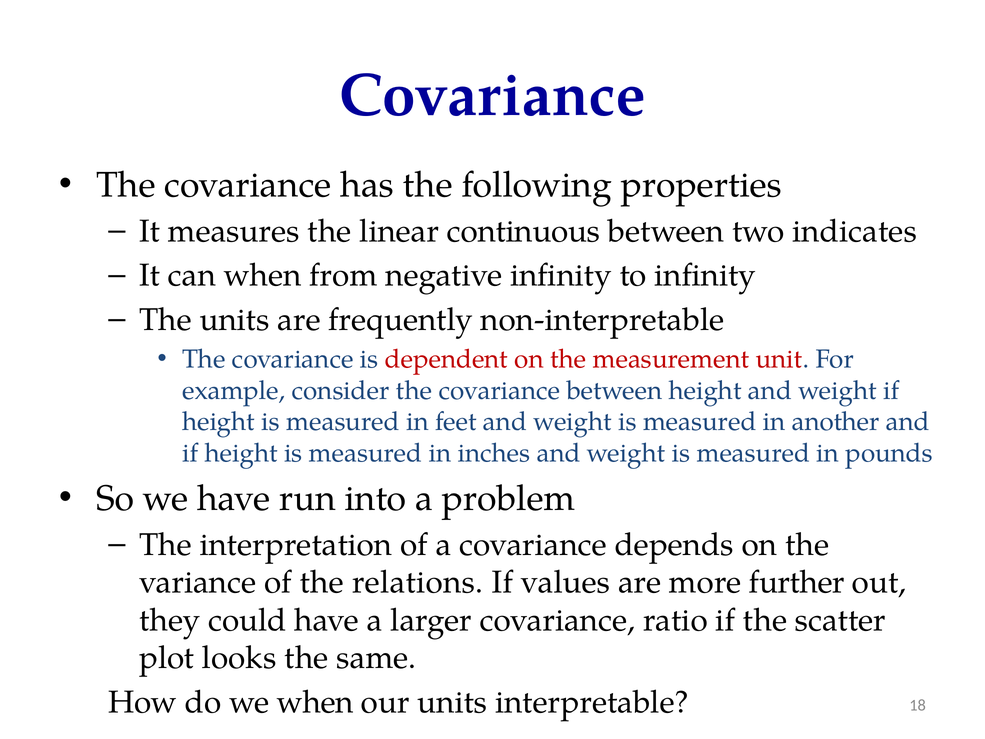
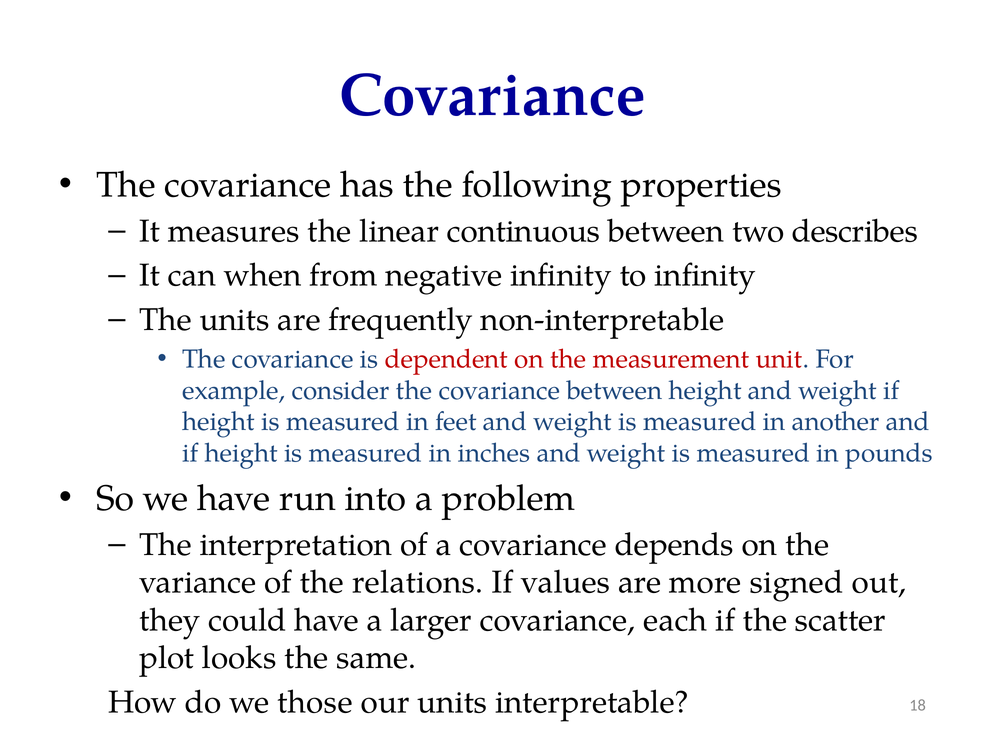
indicates: indicates -> describes (855, 231)
further: further -> signed (797, 582)
ratio: ratio -> each (675, 620)
we when: when -> those (315, 702)
